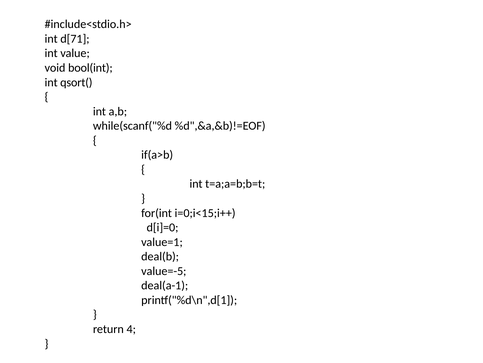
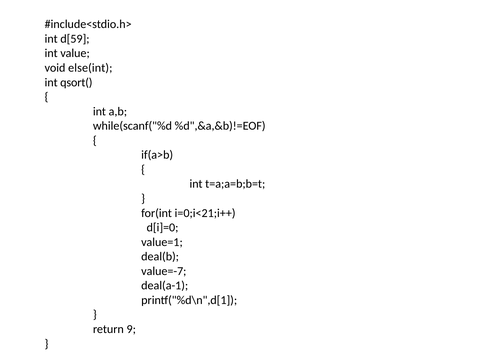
d[71: d[71 -> d[59 (75, 39)
bool(int: bool(int -> else(int (90, 68)
i=0;i<15;i++: i=0;i<15;i++ -> i=0;i<21;i++ (205, 213)
value=-5: value=-5 -> value=-7 (164, 271)
4: 4 -> 9 (131, 329)
